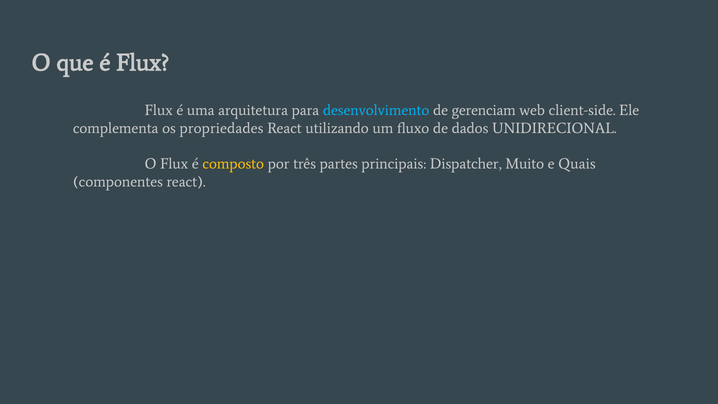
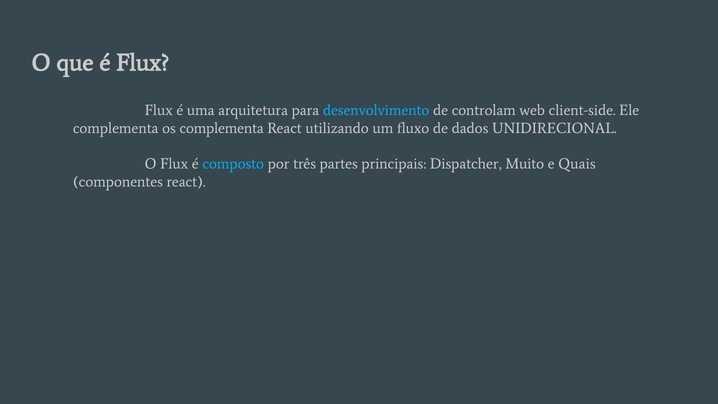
gerenciam: gerenciam -> controlam (484, 110)
os propriedades: propriedades -> complementa (222, 128)
composto colour: yellow -> light blue (233, 164)
